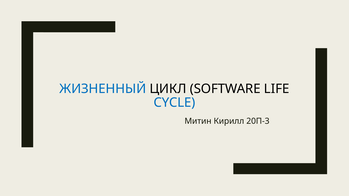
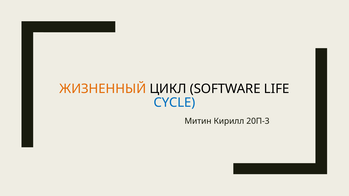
ЖИЗНЕННЫЙ colour: blue -> orange (103, 89)
